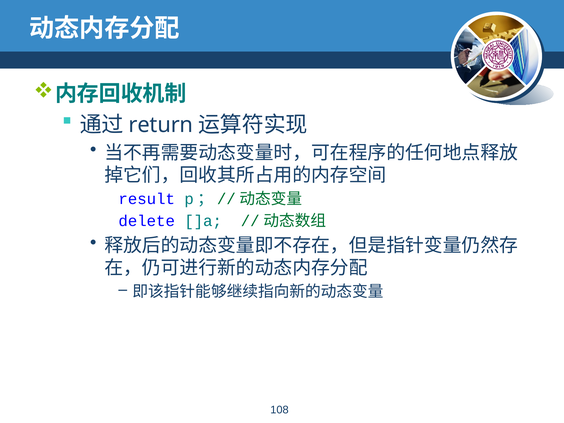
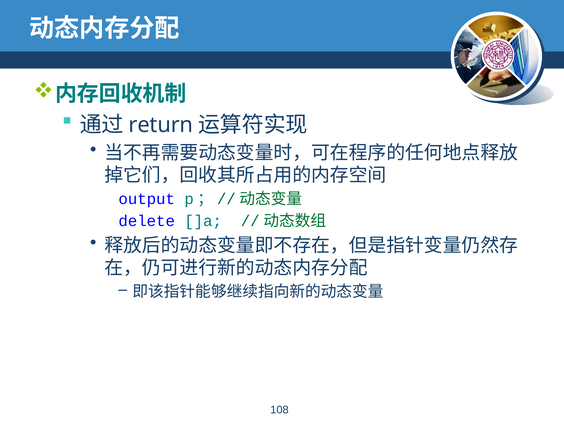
result: result -> output (147, 199)
